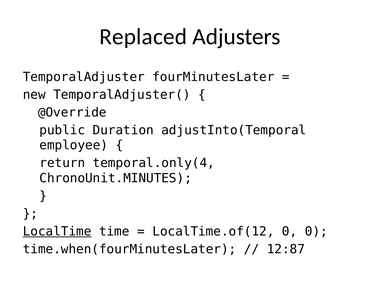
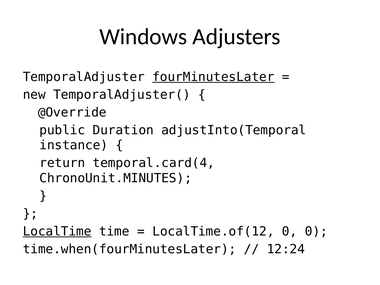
Replaced: Replaced -> Windows (143, 37)
fourMinutesLater underline: none -> present (213, 77)
employee: employee -> instance (74, 145)
temporal.only(4: temporal.only(4 -> temporal.card(4 (154, 163)
12:87: 12:87 -> 12:24 (286, 249)
